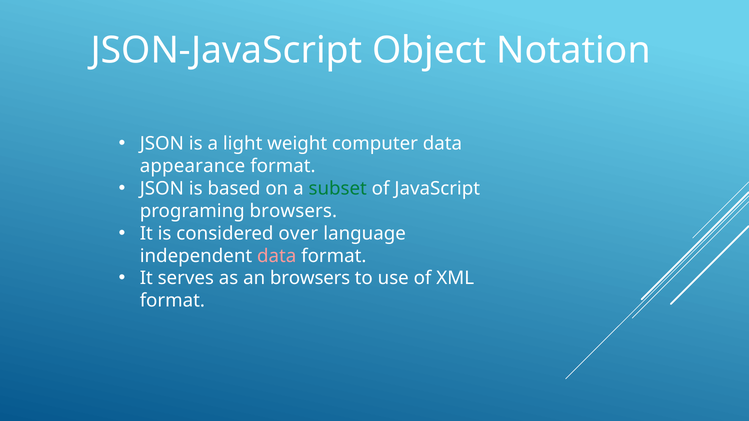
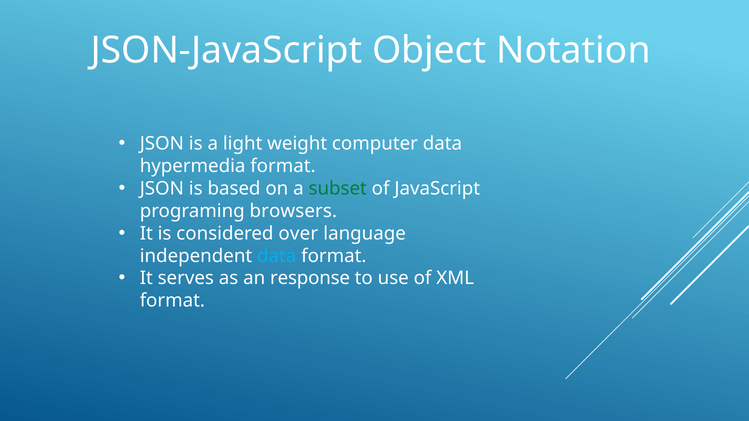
appearance: appearance -> hypermedia (193, 166)
data colour: pink -> light blue (277, 256)
an browsers: browsers -> response (310, 279)
